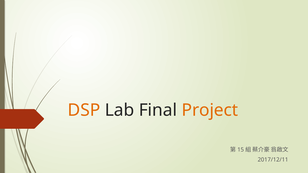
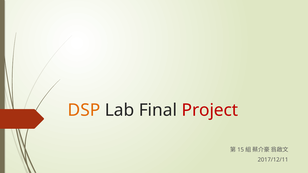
Project colour: orange -> red (210, 110)
